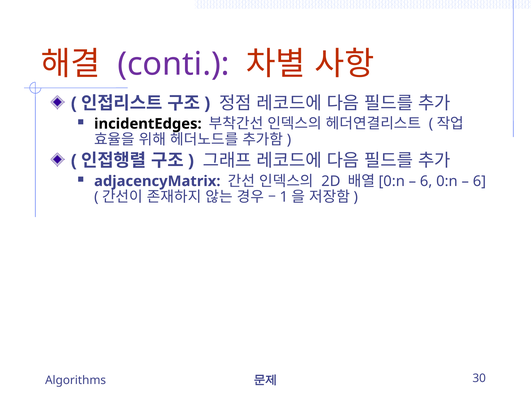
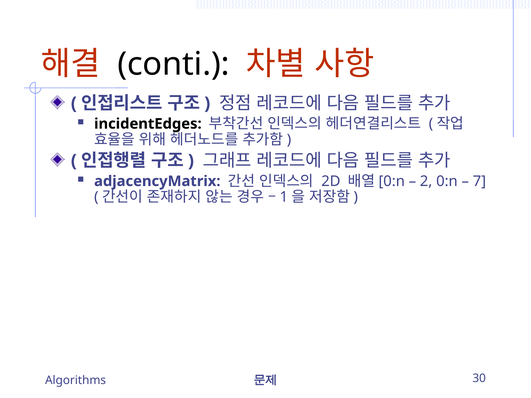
conti colour: purple -> black (173, 64)
6: 6 -> 2 (426, 181)
6: 6 -> 7 (479, 181)
